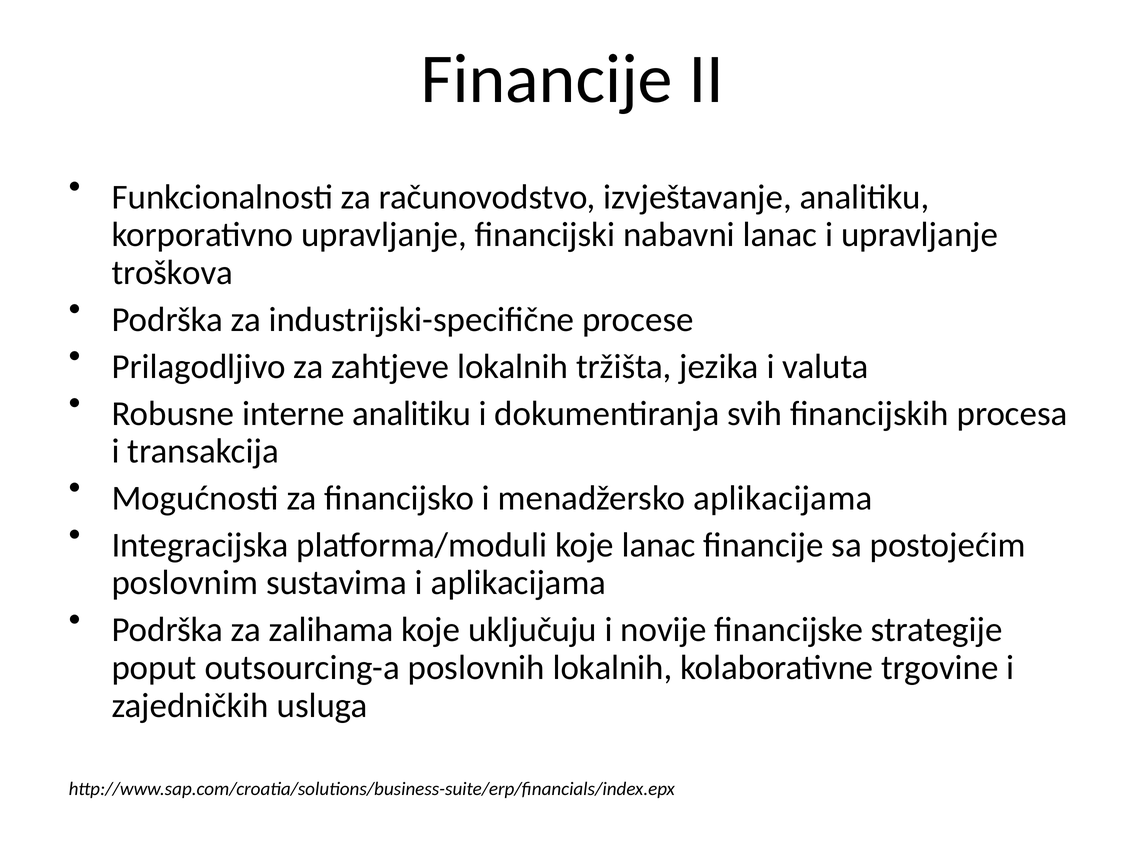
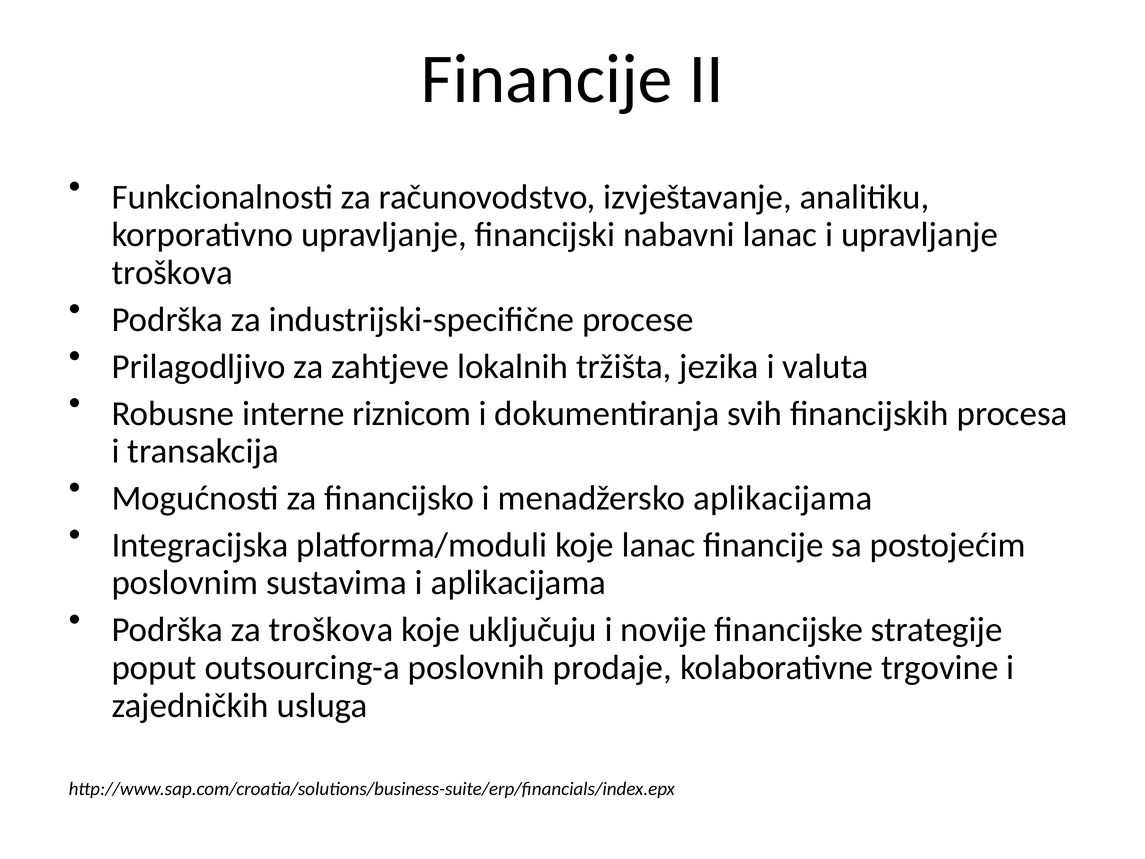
interne analitiku: analitiku -> riznicom (412, 413)
za zalihama: zalihama -> troškova (331, 630)
poslovnih lokalnih: lokalnih -> prodaje (612, 667)
